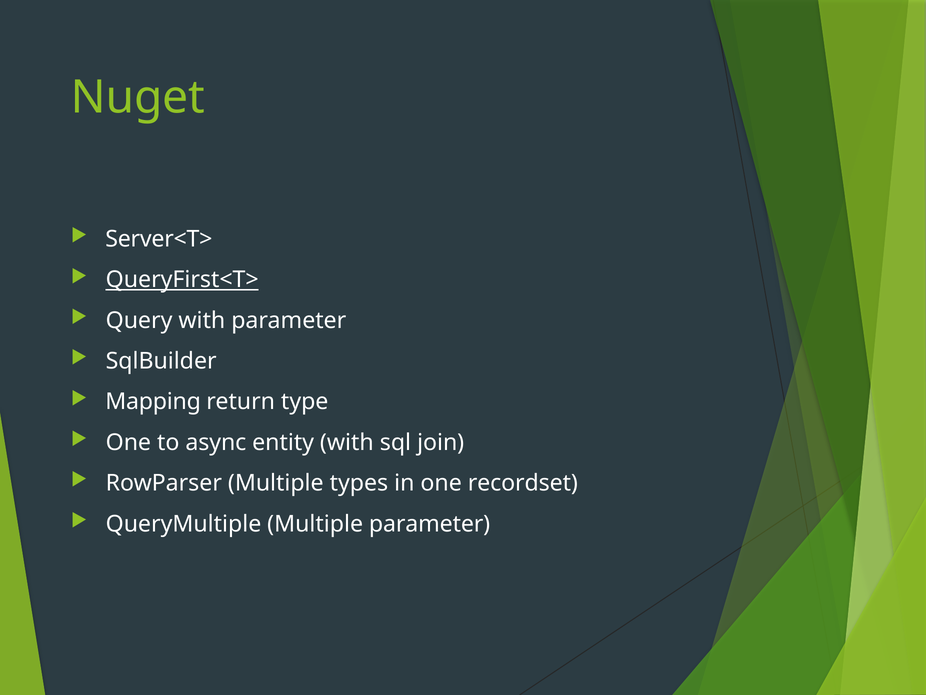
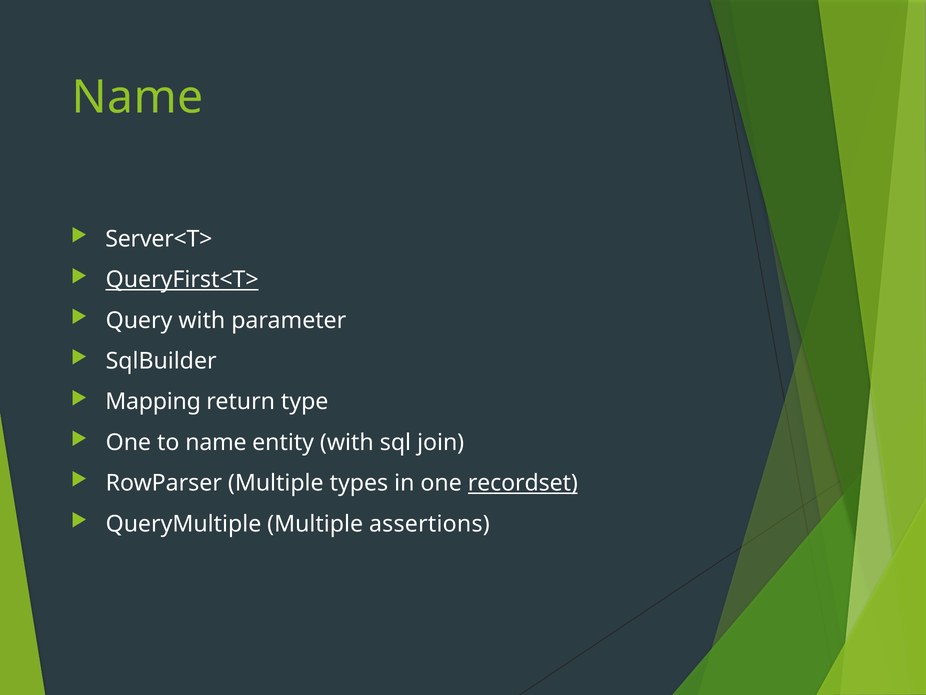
Nuget: Nuget -> Name (137, 97)
to async: async -> name (216, 442)
recordset underline: none -> present (523, 483)
Multiple parameter: parameter -> assertions (429, 523)
